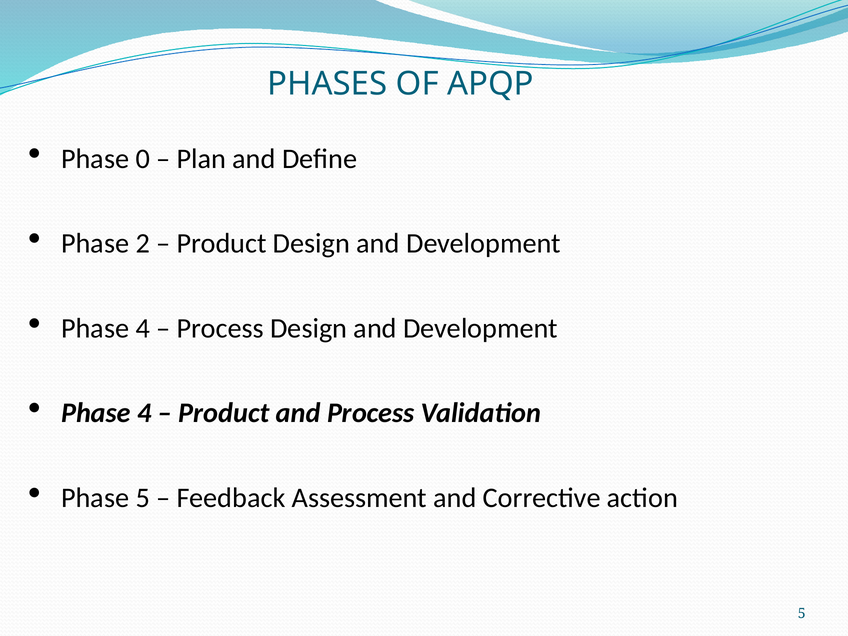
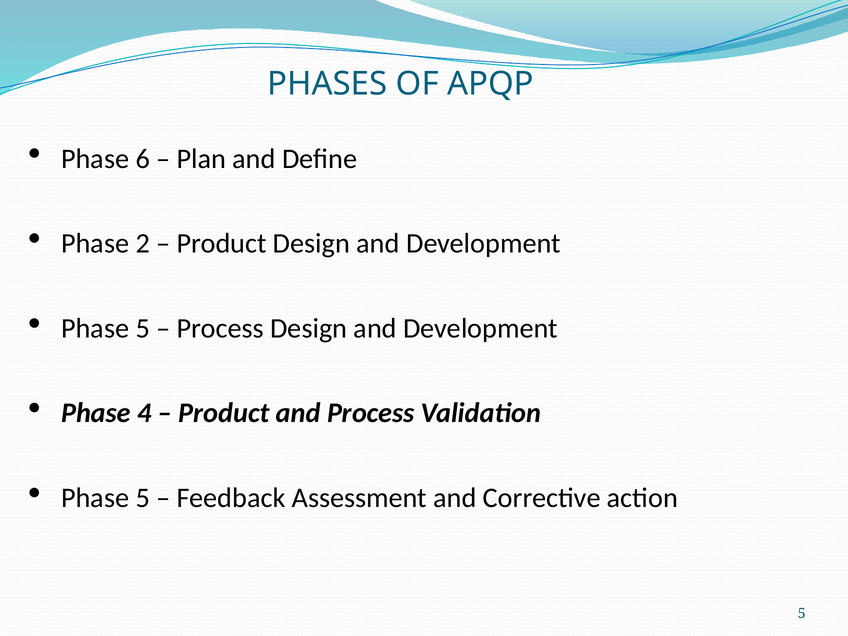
0: 0 -> 6 (143, 159)
4: 4 -> 5 (143, 328)
